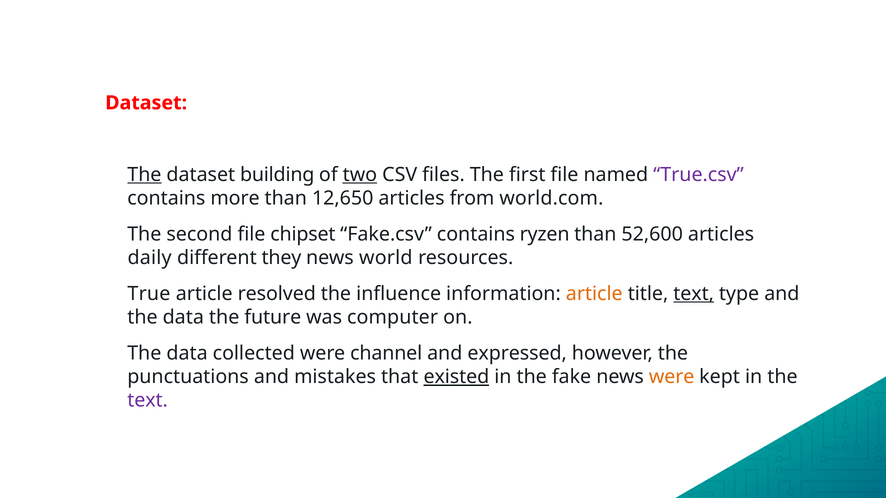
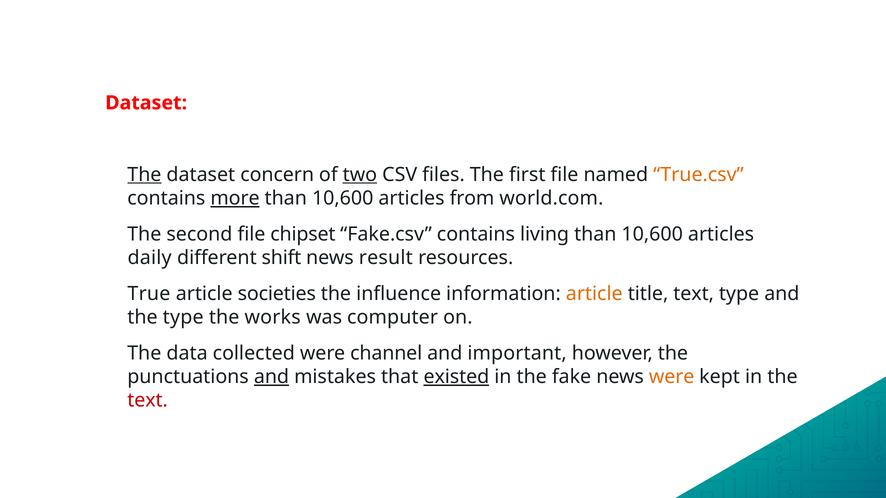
building: building -> concern (277, 175)
True.csv colour: purple -> orange (699, 175)
more underline: none -> present (235, 198)
12,650: 12,650 -> 10,600 (343, 198)
ryzen: ryzen -> living (545, 234)
52,600: 52,600 -> 10,600 (652, 234)
they: they -> shift (281, 258)
world: world -> result (386, 258)
resolved: resolved -> societies (277, 294)
text underline: present -> none (694, 294)
data: data -> type (183, 317)
future: future -> works (273, 317)
expressed: expressed -> important (517, 353)
and underline: none -> present (271, 377)
text colour: purple -> red (148, 401)
